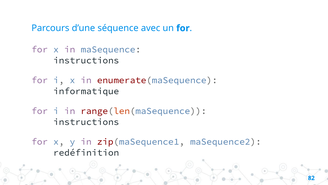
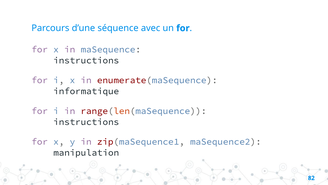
redéfinition: redéfinition -> manipulation (86, 152)
